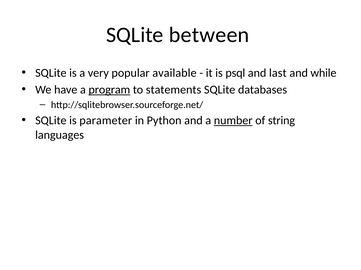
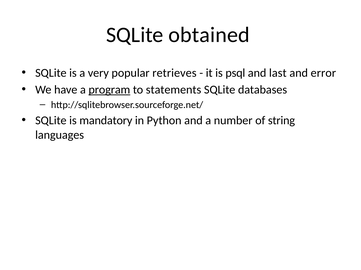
between: between -> obtained (209, 35)
available: available -> retrieves (174, 73)
while: while -> error (323, 73)
parameter: parameter -> mandatory (106, 121)
number underline: present -> none (233, 121)
